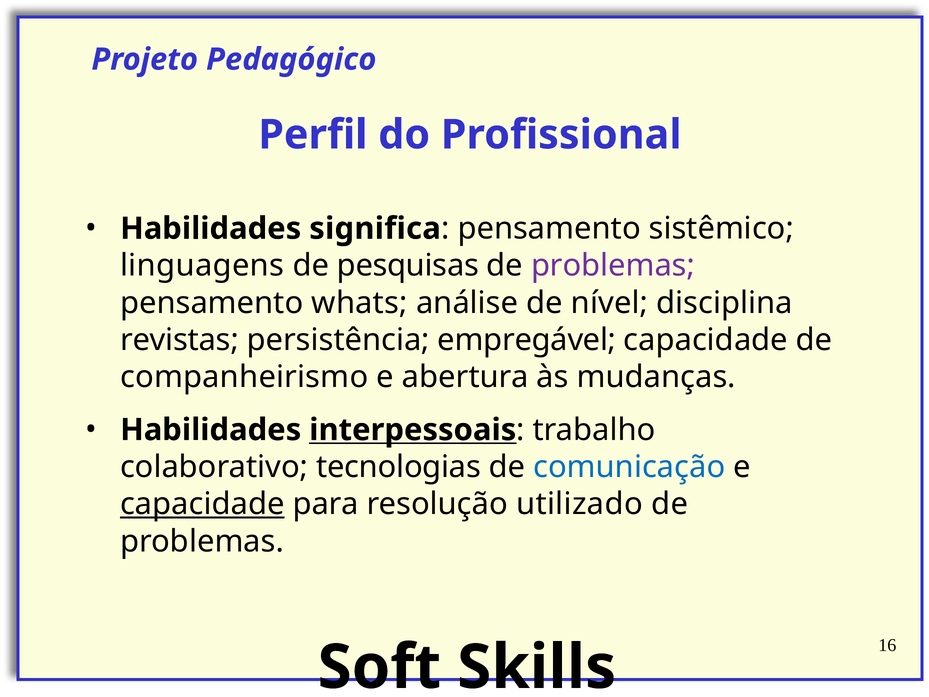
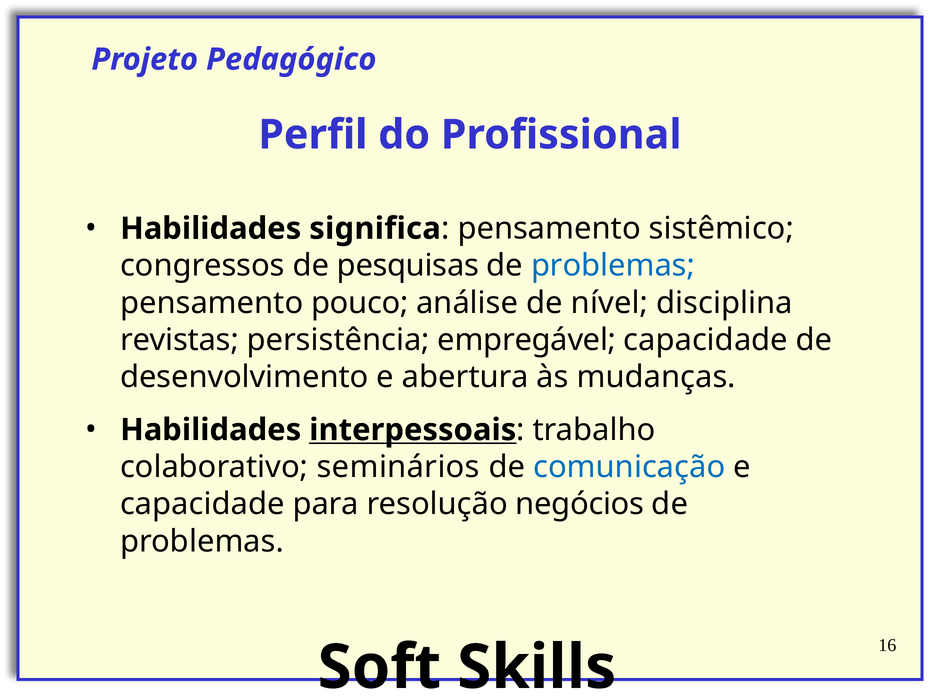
linguagens: linguagens -> congressos (202, 266)
problemas colour: purple -> blue (613, 266)
whats: whats -> pouco (360, 303)
companheirismo: companheirismo -> desenvolvimento (244, 377)
tecnologias: tecnologias -> seminários (398, 467)
capacidade underline: present -> none (202, 504)
utilizado: utilizado -> negócios (580, 504)
